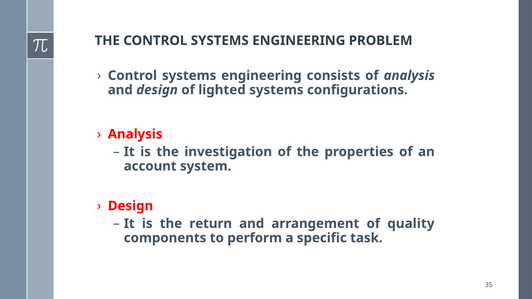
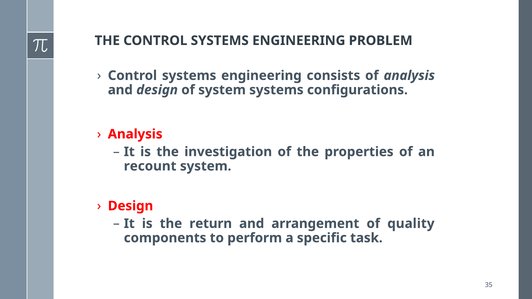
of lighted: lighted -> system (222, 90)
account: account -> recount (150, 166)
